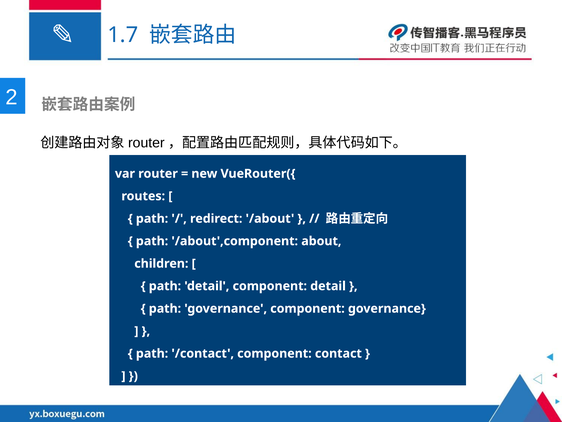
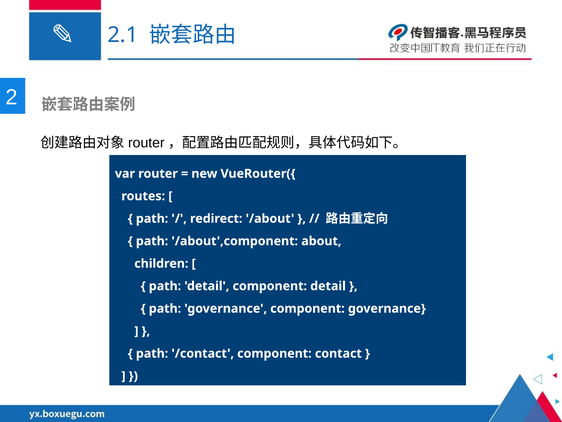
1.7: 1.7 -> 2.1 (123, 35)
